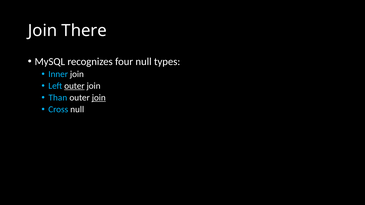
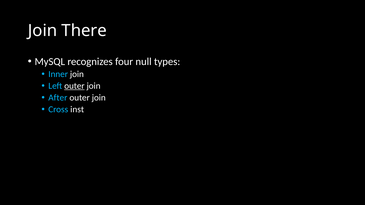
Than: Than -> After (58, 98)
join underline: present -> none (99, 98)
Cross null: null -> inst (77, 110)
